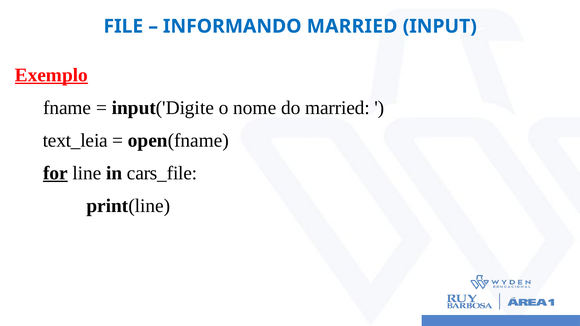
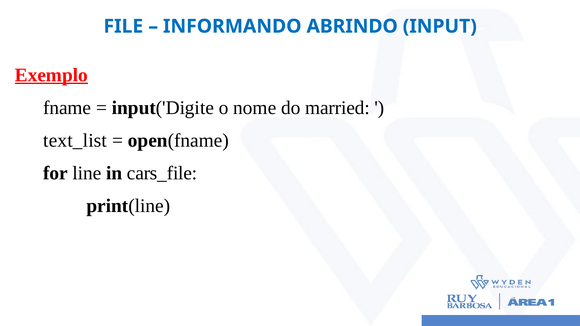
INFORMANDO MARRIED: MARRIED -> ABRINDO (352, 26)
text_leia: text_leia -> text_list (75, 141)
for underline: present -> none (55, 173)
